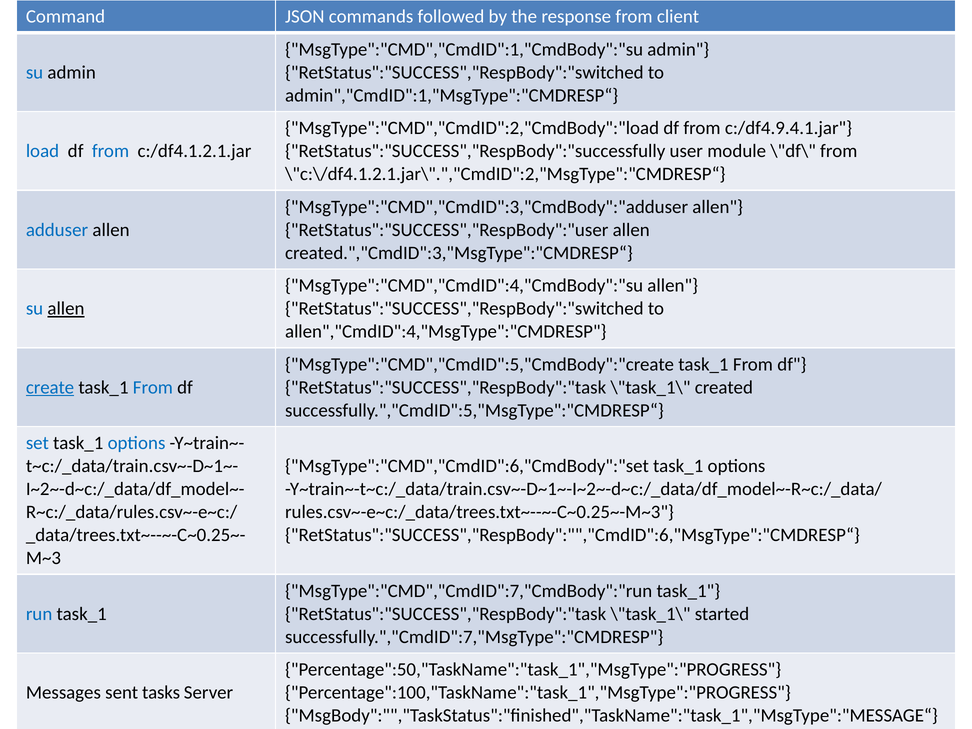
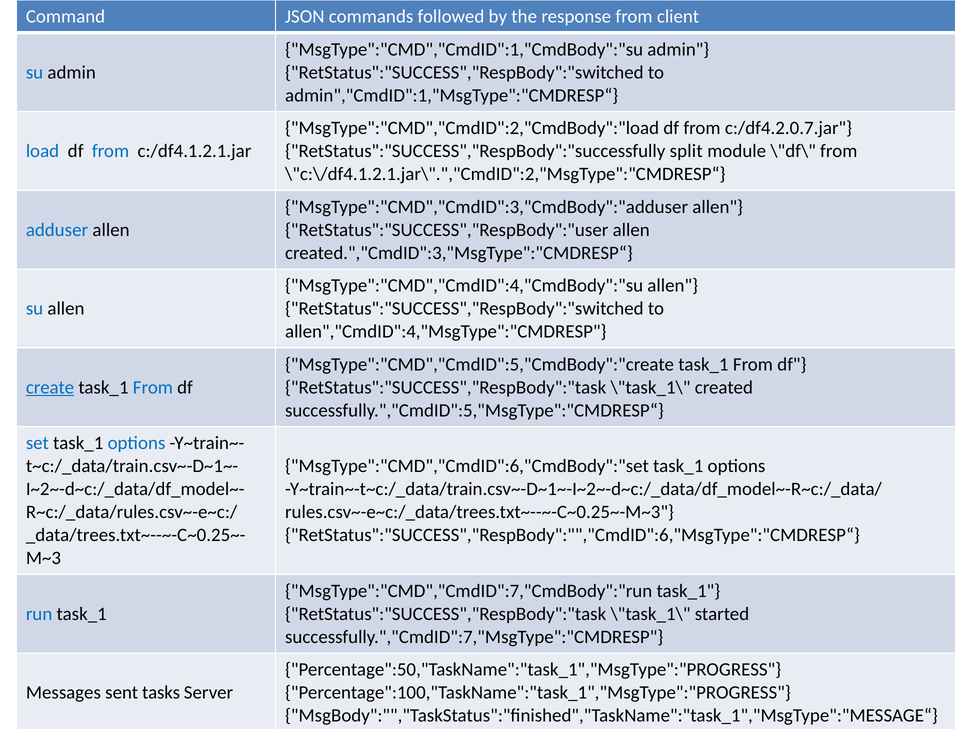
c:/df4.9.4.1.jar: c:/df4.9.4.1.jar -> c:/df4.2.0.7.jar (789, 128)
user: user -> split (686, 151)
allen underline: present -> none (66, 309)
